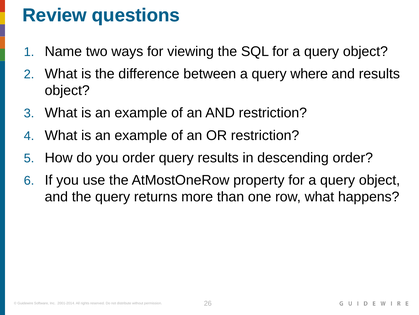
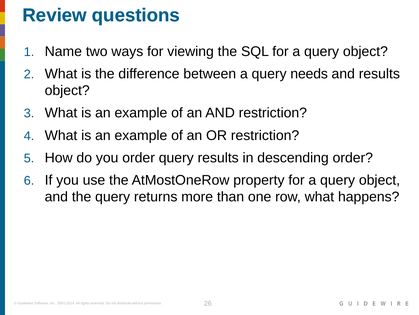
where: where -> needs (309, 74)
